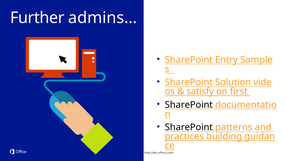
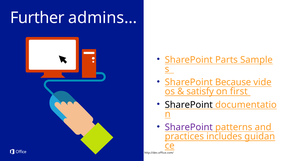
Entry: Entry -> Parts (226, 60)
Solution: Solution -> Because (233, 82)
SharePoint colour: black -> purple (189, 127)
building: building -> includes (224, 136)
